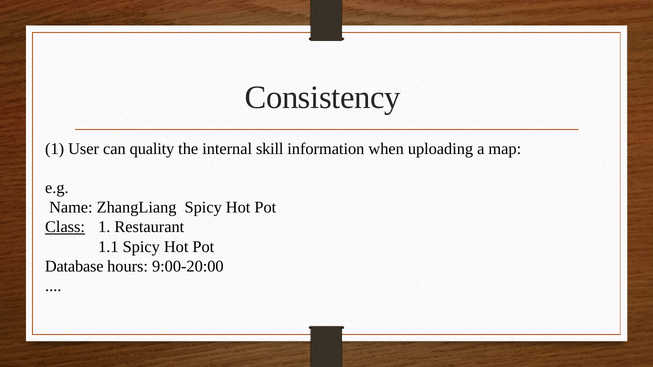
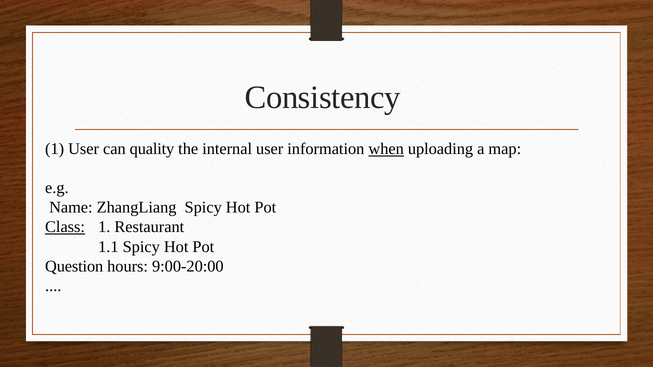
internal skill: skill -> user (270, 149)
when underline: none -> present (386, 149)
Database: Database -> Question (74, 266)
